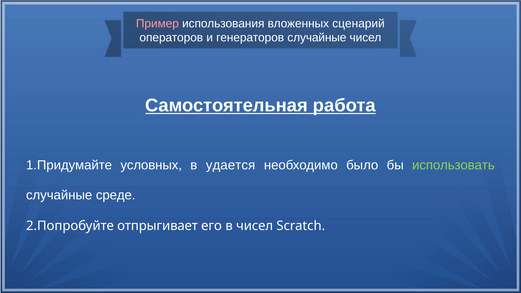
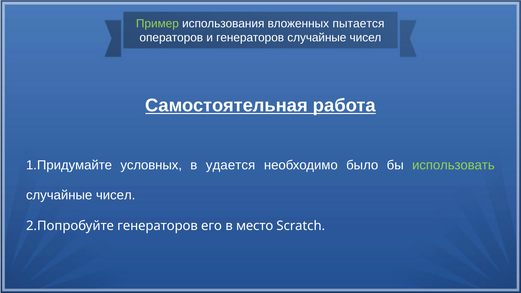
Пример colour: pink -> light green (157, 23)
сценарий: сценарий -> пытается (358, 23)
среде: среде -> чисел (116, 195)
2.Попробуйте отпрыгивает: отпрыгивает -> генераторов (158, 226)
в чисел: чисел -> место (255, 226)
